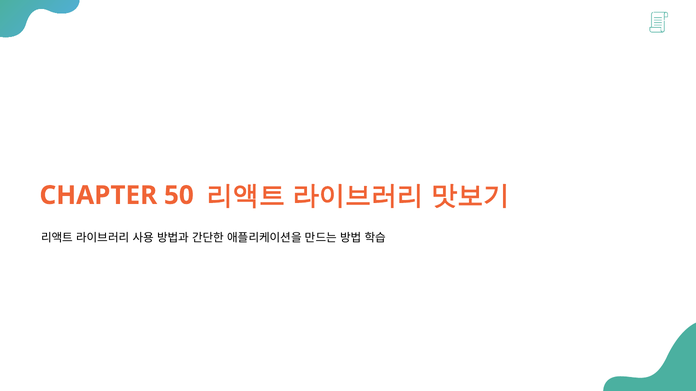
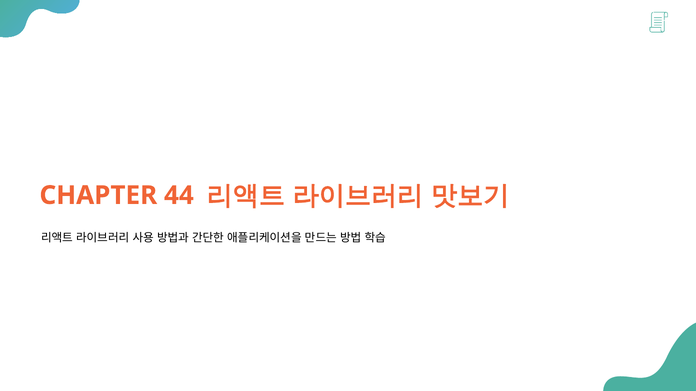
50: 50 -> 44 (179, 196)
